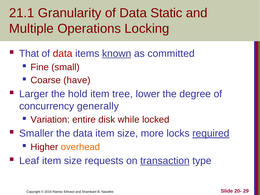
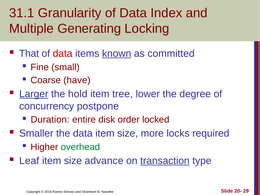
21.1: 21.1 -> 31.1 (22, 13)
Static: Static -> Index (166, 13)
Operations: Operations -> Generating (89, 29)
Larger underline: none -> present (34, 94)
generally: generally -> postpone (98, 106)
Variation: Variation -> Duration (50, 120)
while: while -> order (129, 120)
required underline: present -> none (211, 133)
overhead colour: orange -> green (80, 147)
requests: requests -> advance (104, 161)
